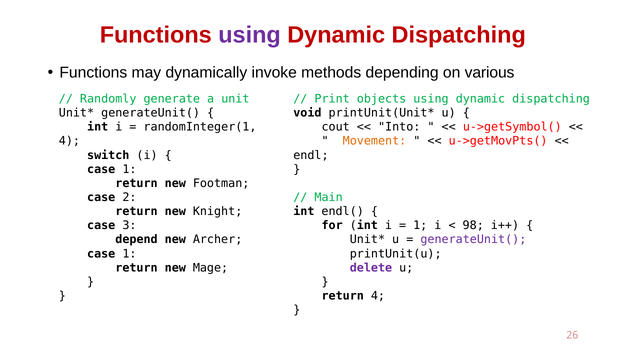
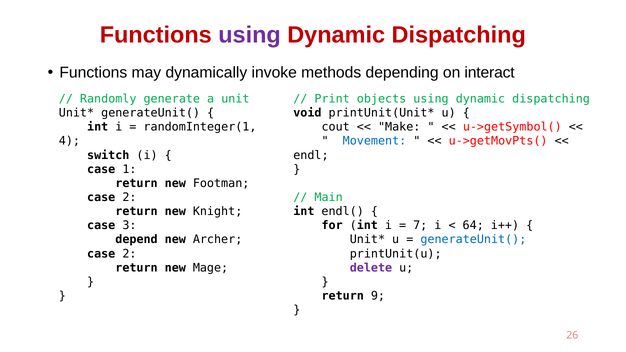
various: various -> interact (490, 73)
Into: Into -> Make (399, 127)
Movement colour: orange -> blue (374, 141)
1: 1 -> 7 (420, 226)
98: 98 -> 64 (473, 226)
generateUnit( colour: purple -> blue (473, 240)
1: 1 -> 2 (129, 254)
return 4: 4 -> 9 (378, 296)
